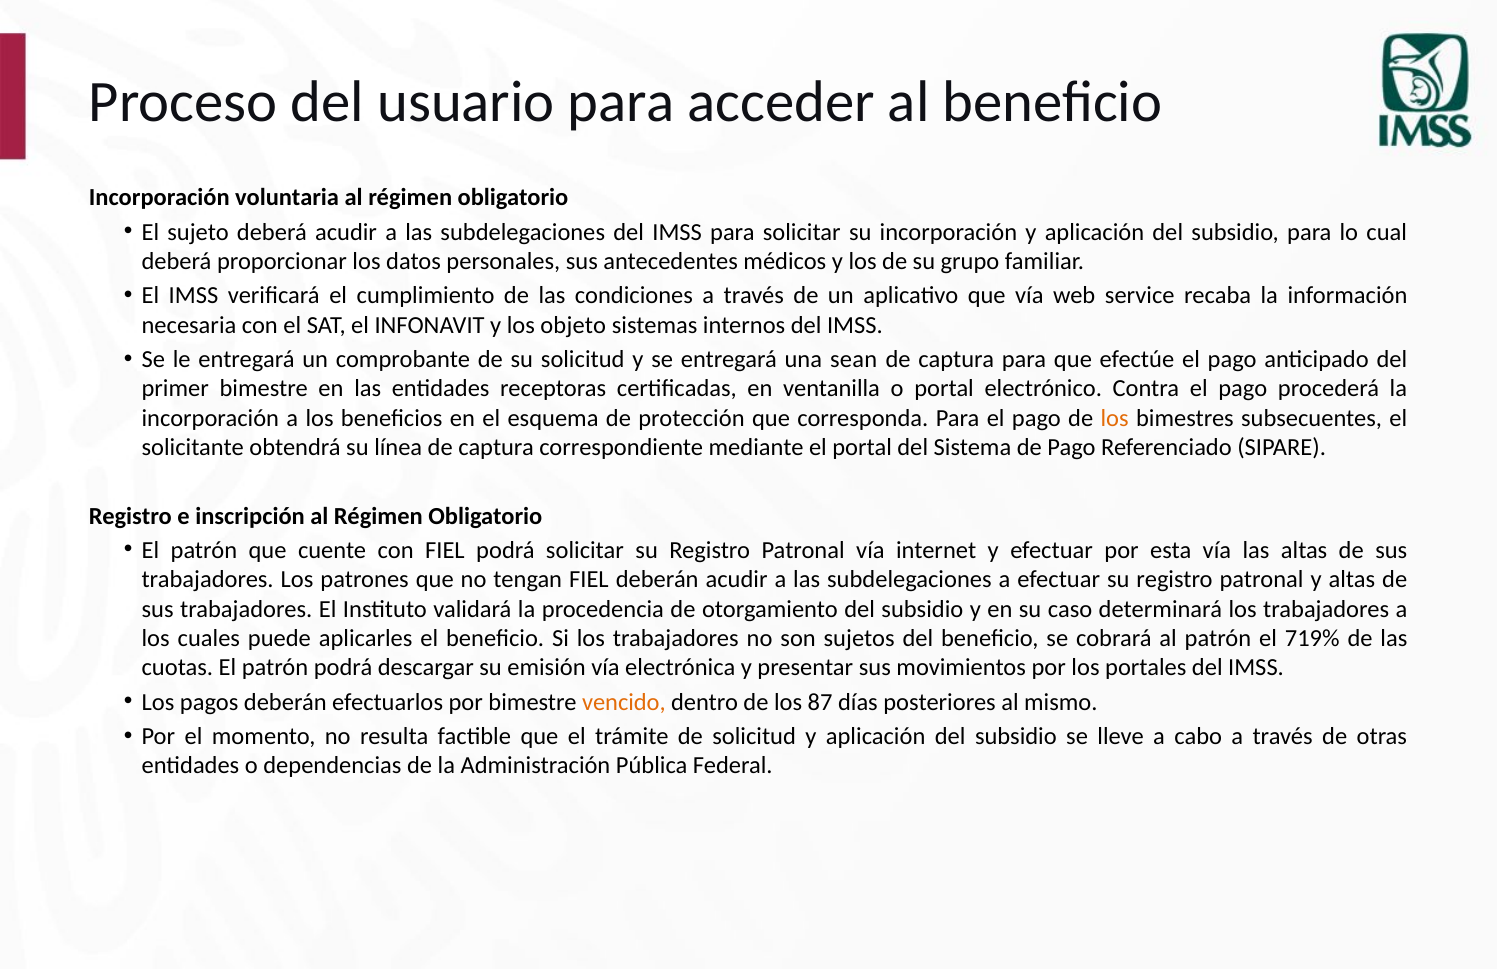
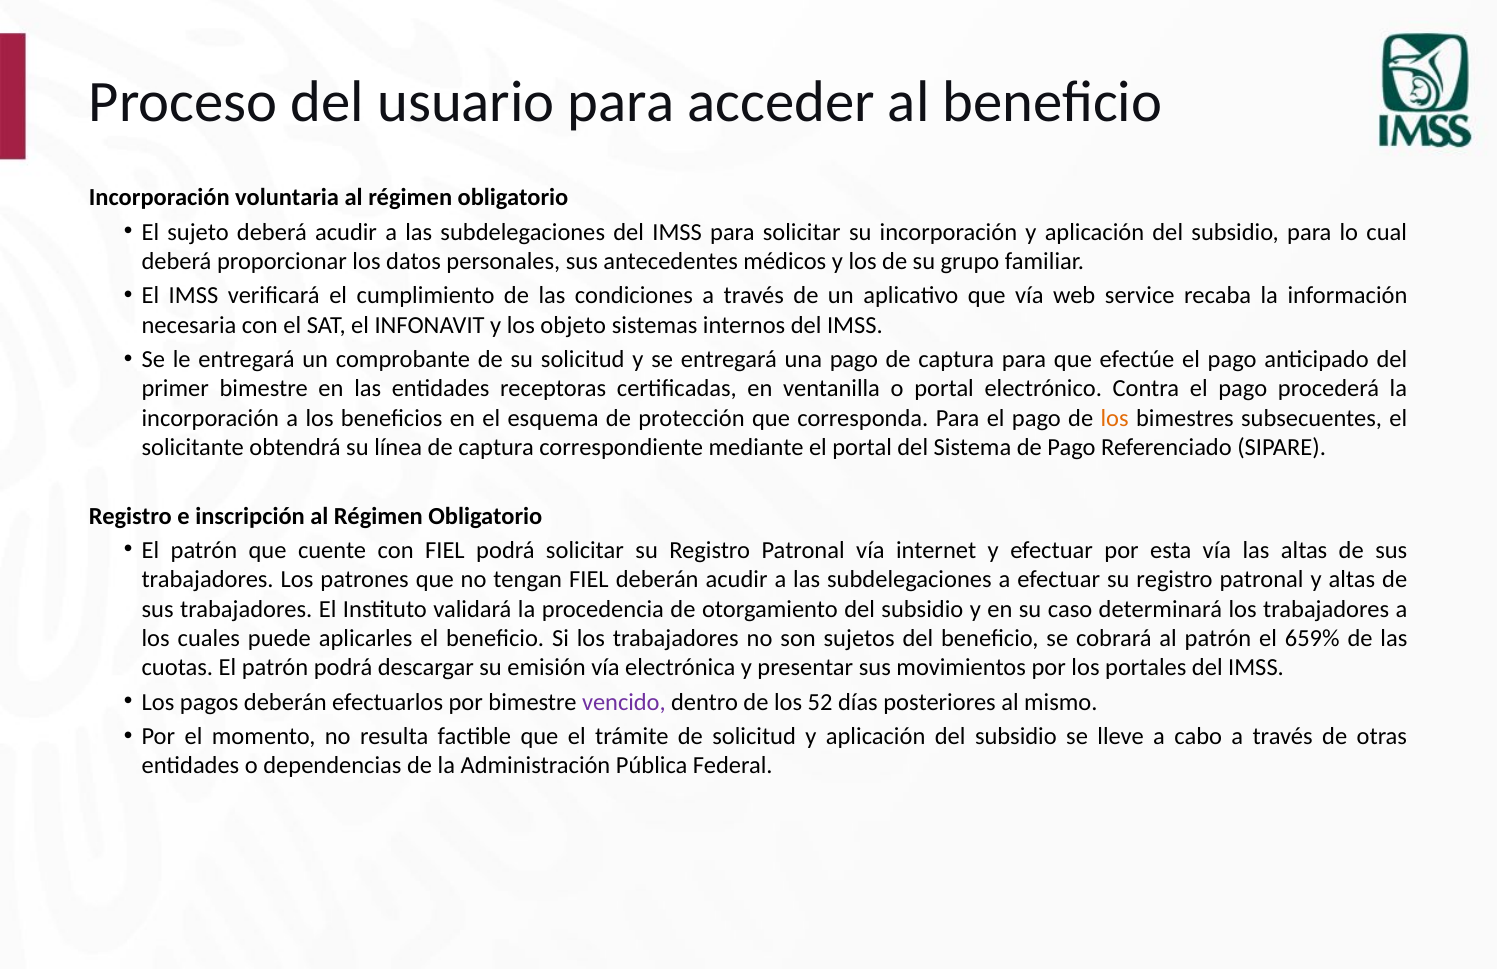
una sean: sean -> pago (854, 359)
719%: 719% -> 659% (1312, 638)
vencido colour: orange -> purple (624, 702)
87: 87 -> 52 (820, 702)
